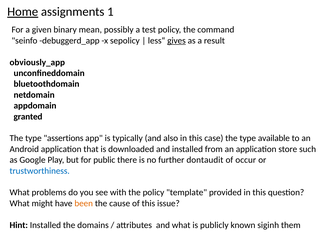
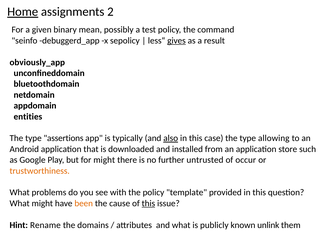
1: 1 -> 2 (110, 12)
granted: granted -> entities (28, 116)
also underline: none -> present (171, 138)
available: available -> allowing (274, 138)
for public: public -> might (104, 160)
dontaudit: dontaudit -> untrusted (205, 160)
trustworthiness colour: blue -> orange (40, 171)
this underline: none -> present (148, 203)
Hint Installed: Installed -> Rename (45, 225)
siginh: siginh -> unlink (268, 225)
